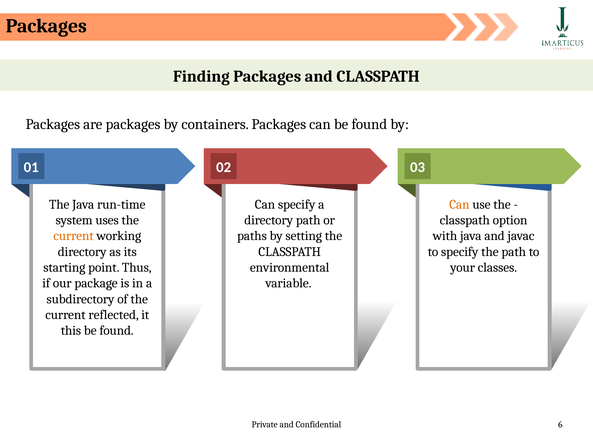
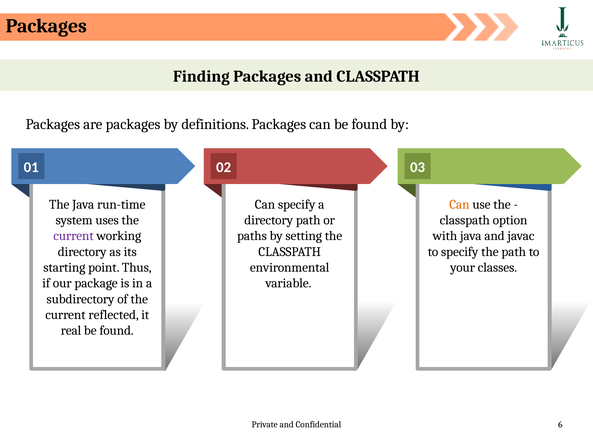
containers: containers -> definitions (215, 124)
current colour: orange -> purple (74, 236)
this: this -> real (71, 331)
